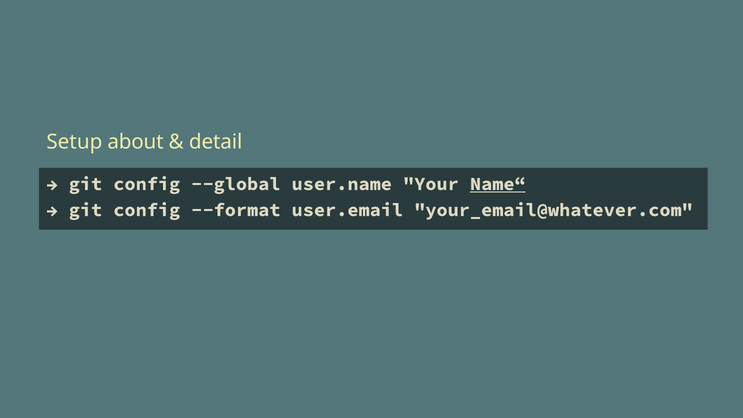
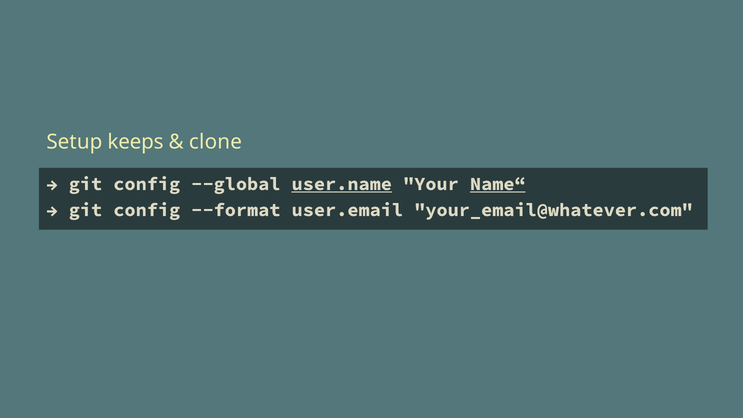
about: about -> keeps (136, 142)
detail: detail -> clone (215, 142)
user.name underline: none -> present (342, 184)
